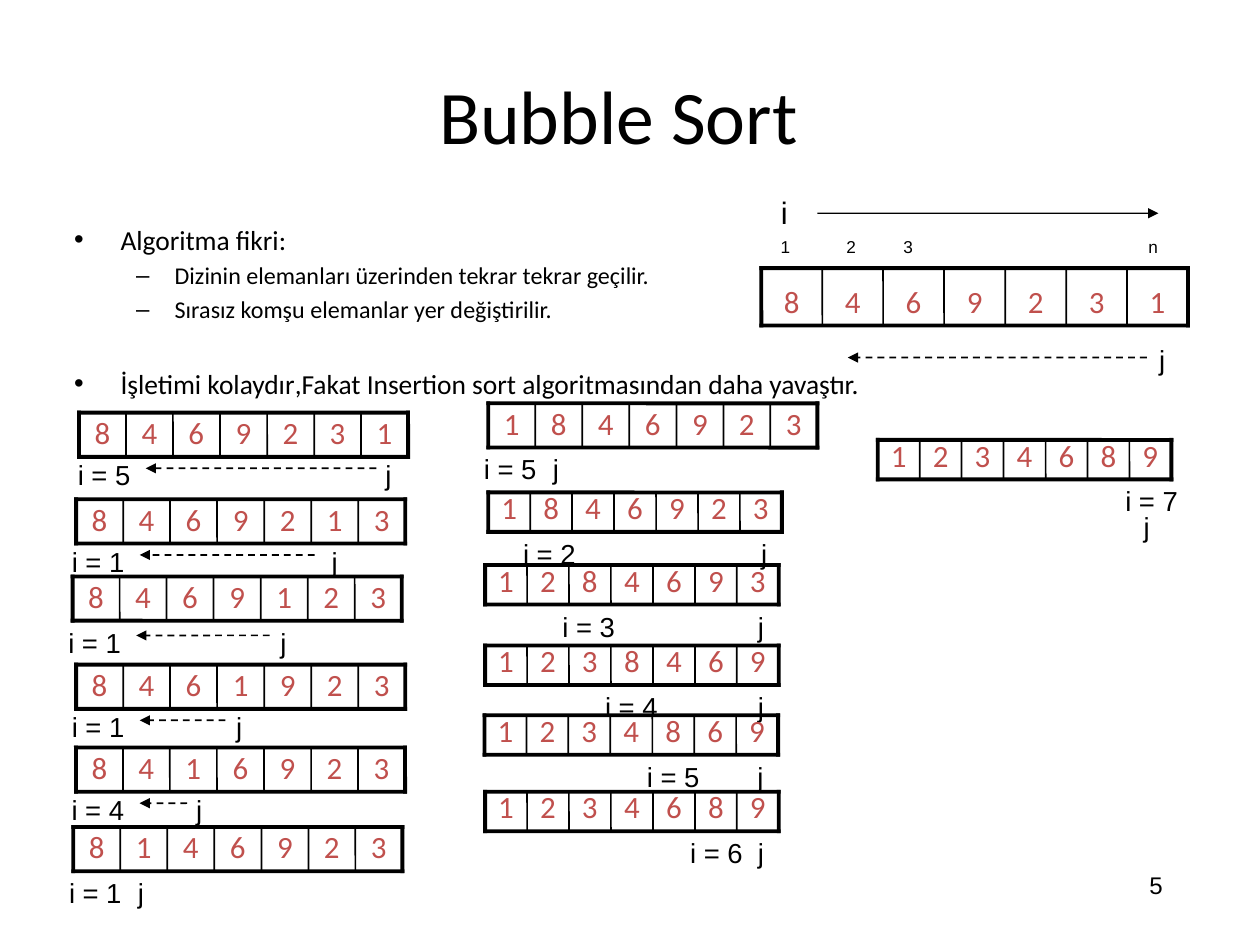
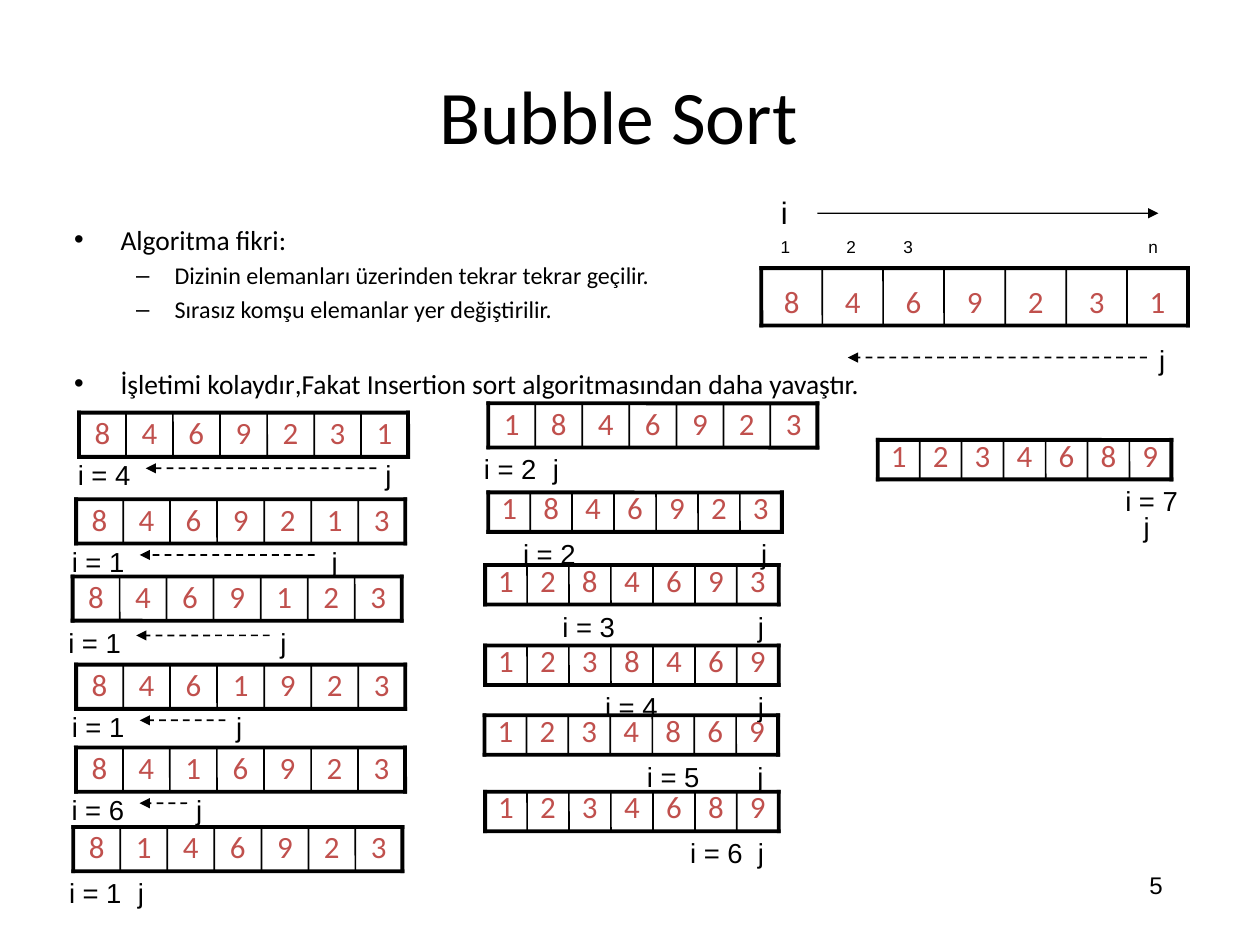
5: 5 -> 2 (529, 471)
5: 5 -> 4 (123, 477)
4: 4 -> 6 (116, 812)
